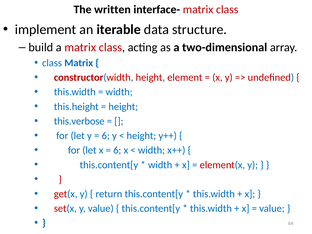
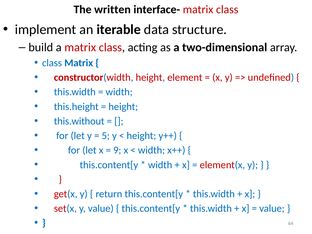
this.verbose: this.verbose -> this.without (79, 121)
6: 6 -> 5 (106, 136)
6: 6 -> 9 (117, 150)
